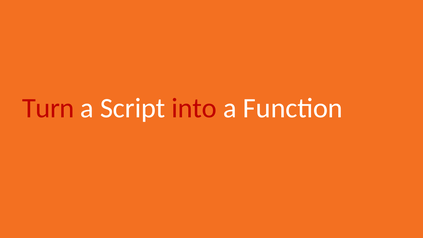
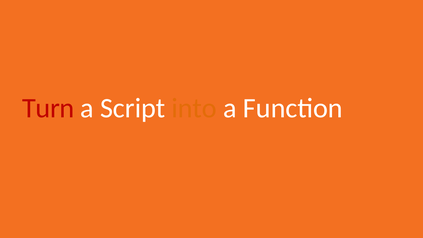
into colour: red -> orange (194, 108)
